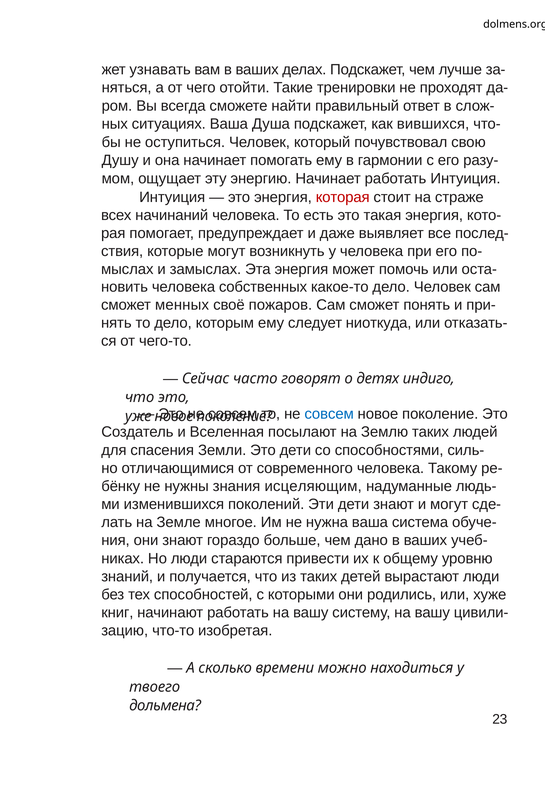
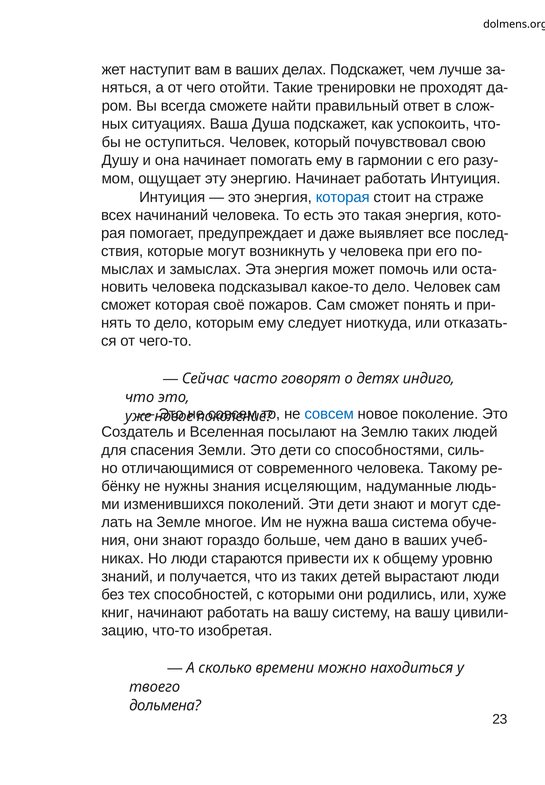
узнавать: узнавать -> наступит (160, 69)
вившихся: вившихся -> успокоить (433, 124)
которая colour: red -> blue (343, 197)
собственных: собственных -> подсказывал (263, 287)
сможет менных: менных -> которая (182, 305)
